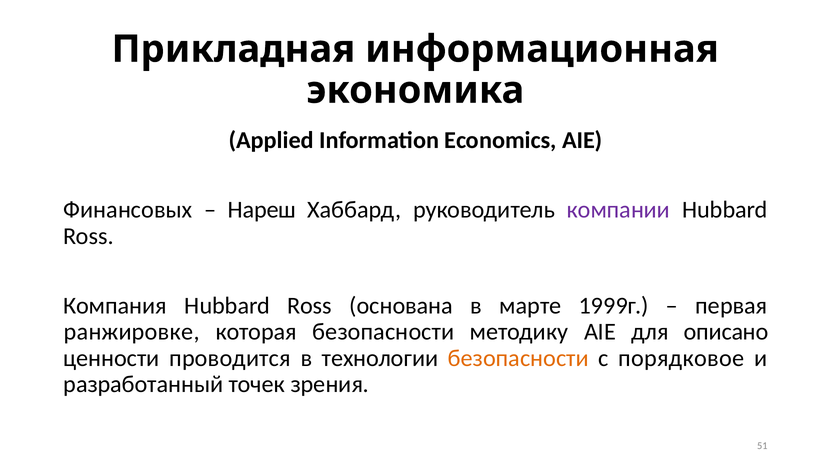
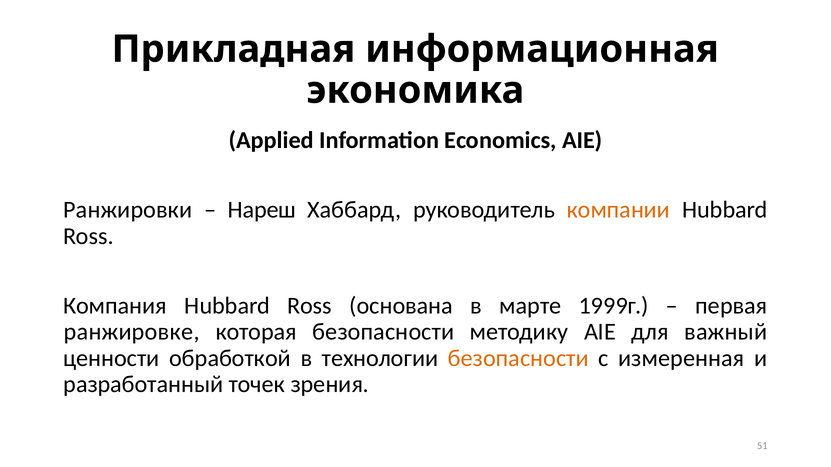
Финансовых: Финансовых -> Ранжировки (128, 210)
компании colour: purple -> orange (618, 210)
описано: описано -> важный (726, 332)
проводится: проводится -> обработкой (230, 358)
порядковое: порядковое -> измеренная (681, 358)
